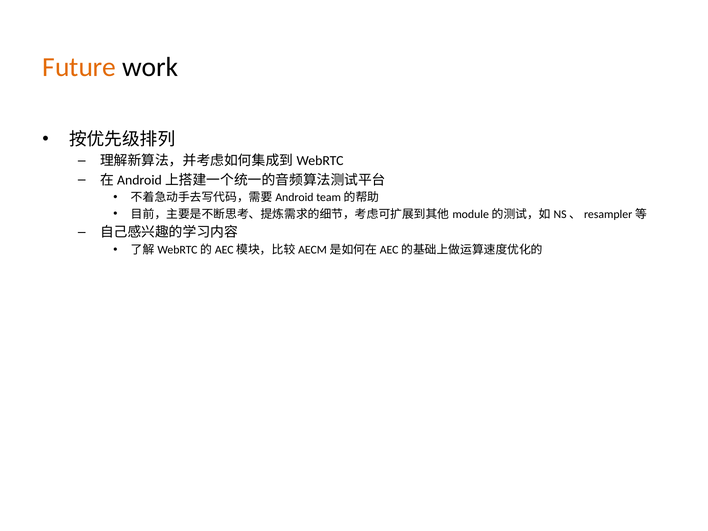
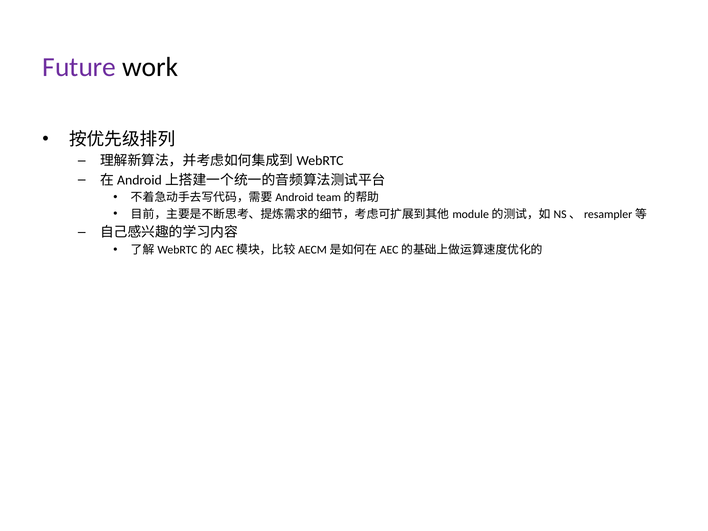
Future colour: orange -> purple (79, 67)
